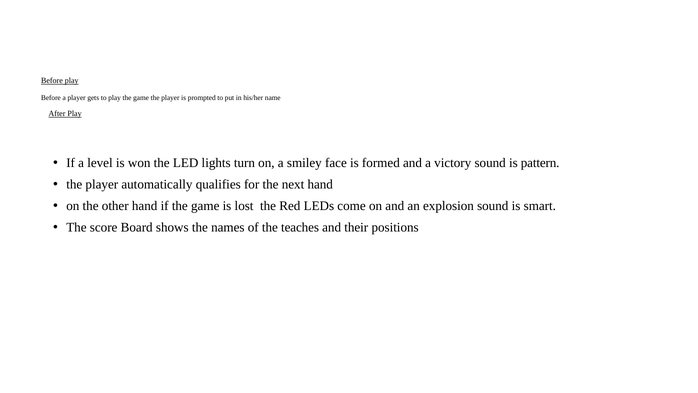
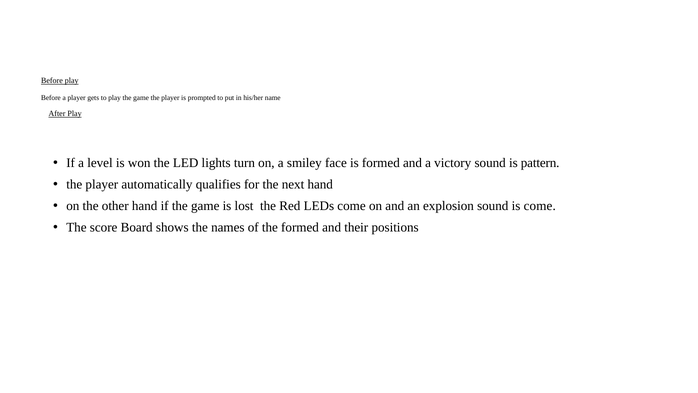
is smart: smart -> come (540, 206)
the teaches: teaches -> formed (300, 227)
